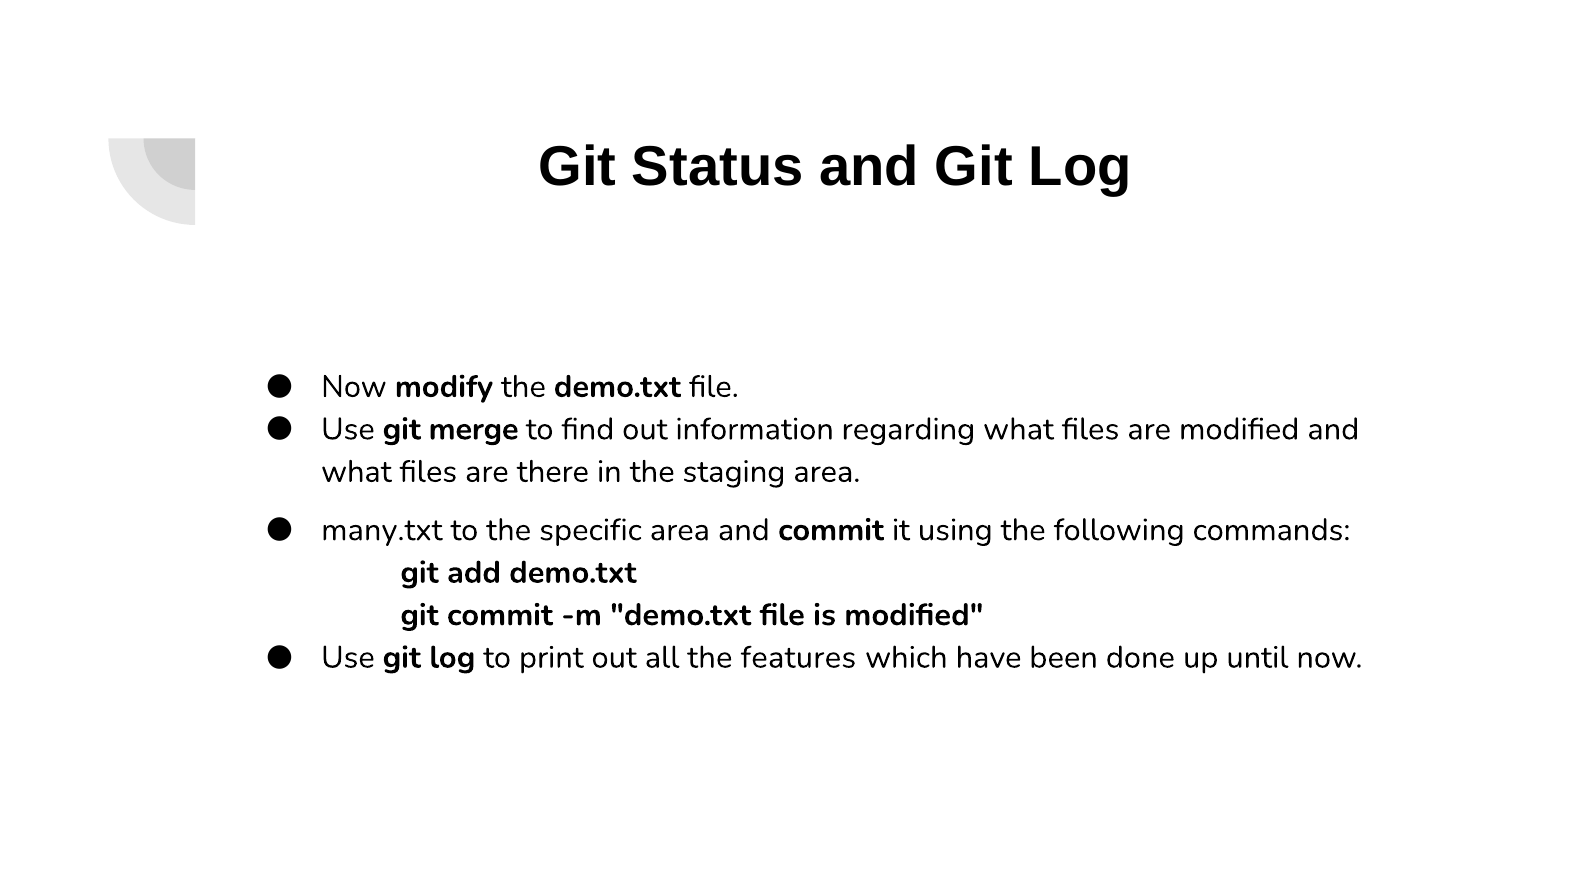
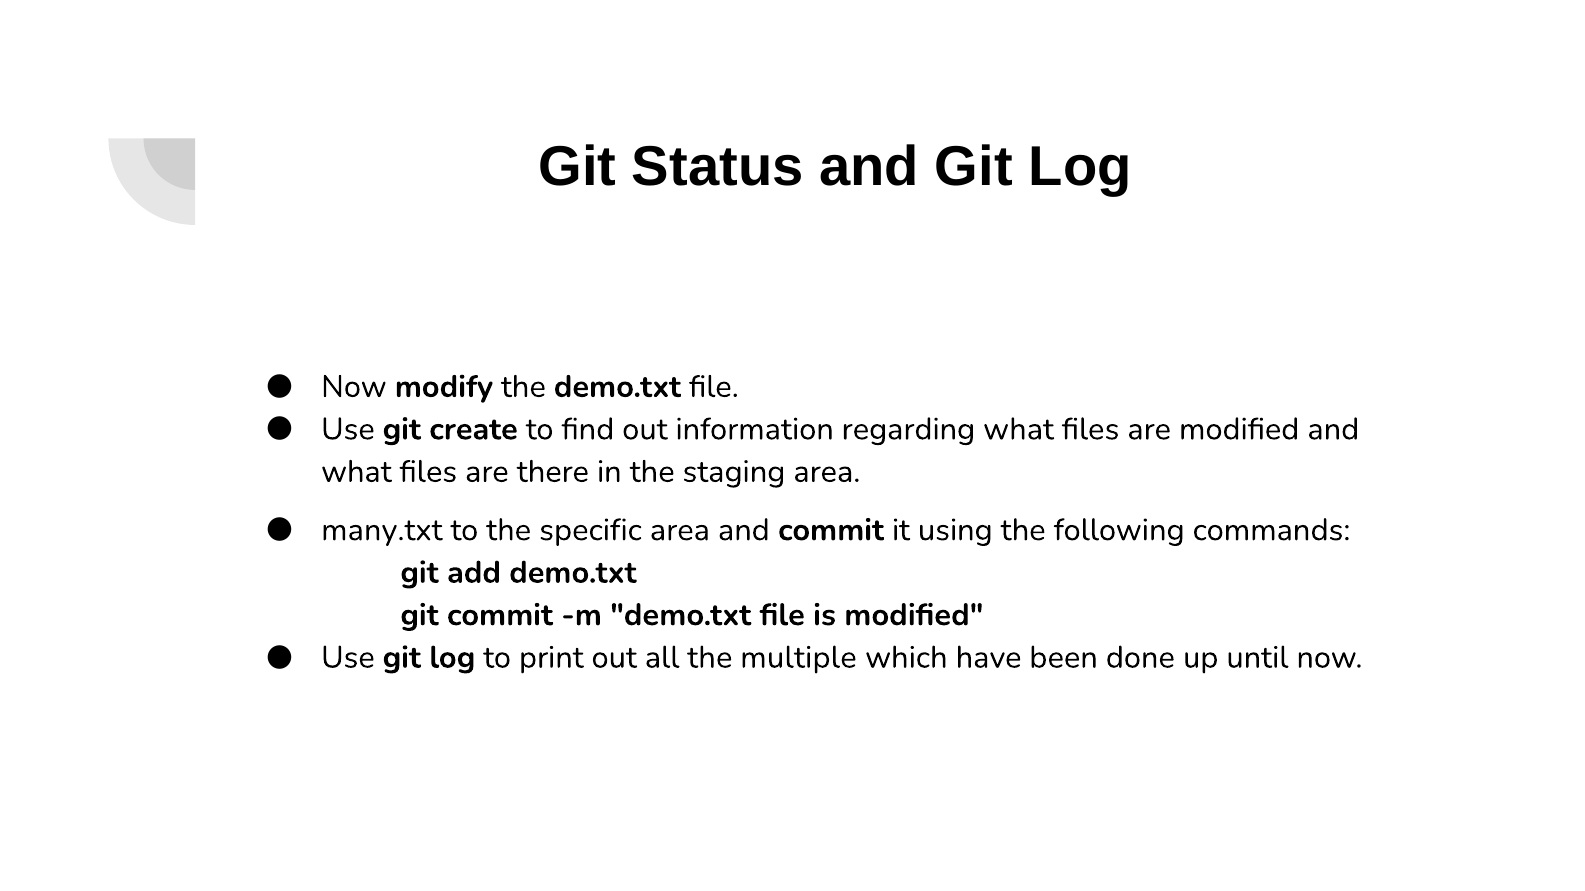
merge: merge -> create (474, 429)
features: features -> multiple (798, 658)
